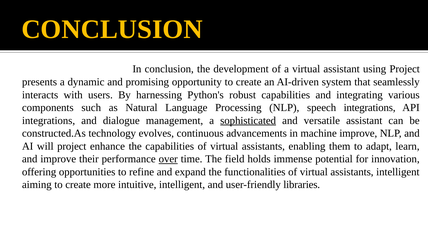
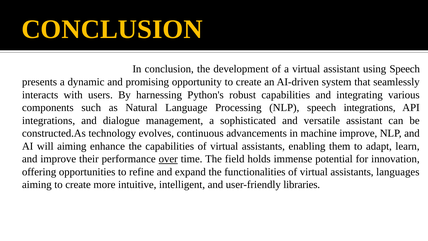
using Project: Project -> Speech (405, 69)
sophisticated underline: present -> none (248, 120)
will project: project -> aiming (72, 146)
assistants intelligent: intelligent -> languages (398, 172)
